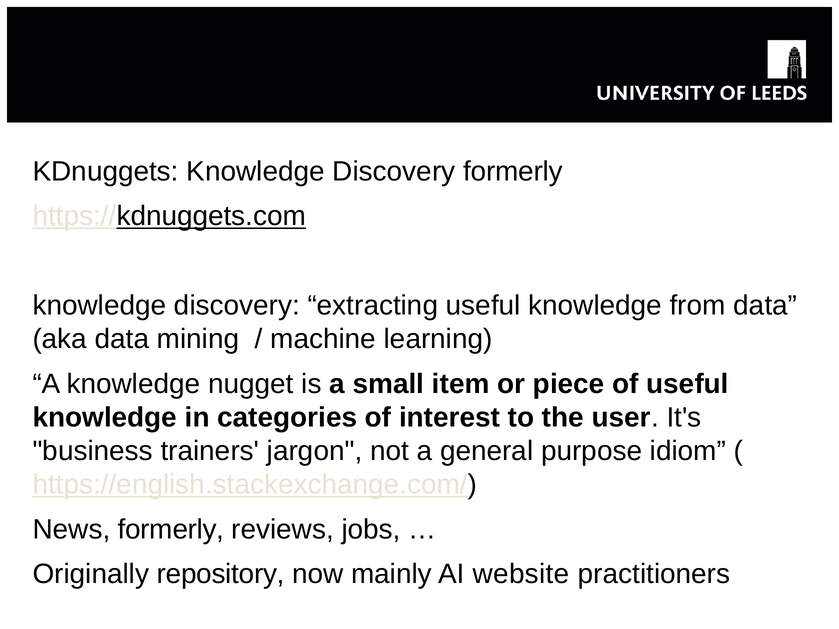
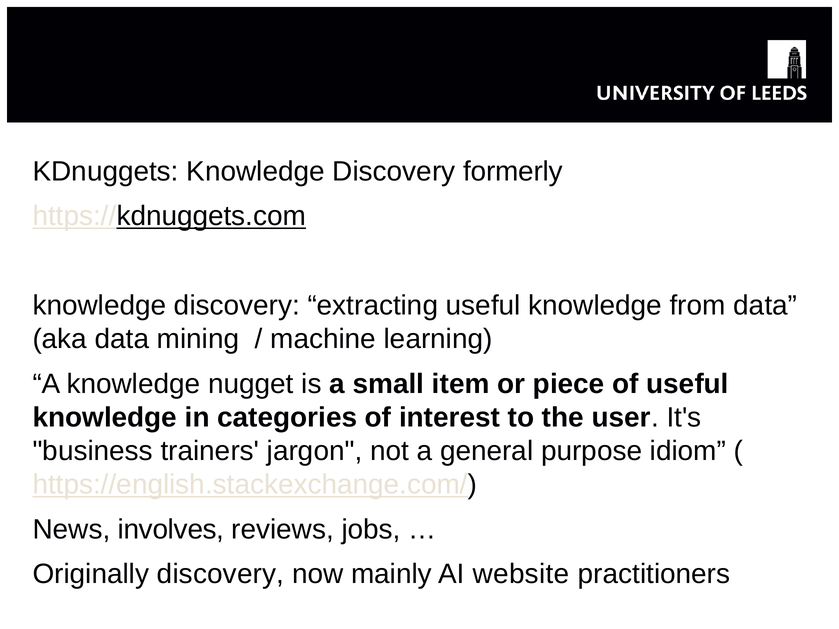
News formerly: formerly -> involves (171, 530)
Originally repository: repository -> discovery (221, 574)
